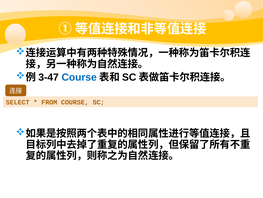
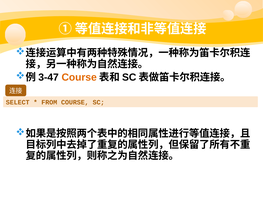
Course colour: blue -> orange (79, 77)
